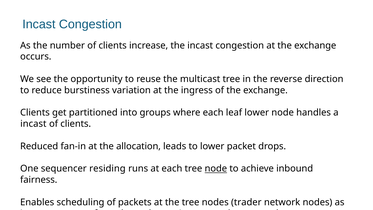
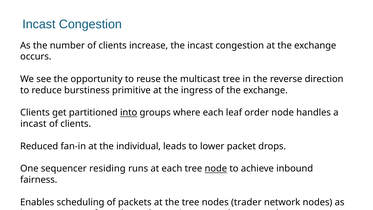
variation: variation -> primitive (131, 90)
into underline: none -> present (129, 113)
leaf lower: lower -> order (257, 113)
allocation: allocation -> individual (139, 146)
